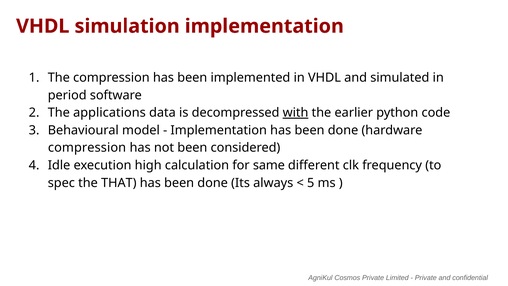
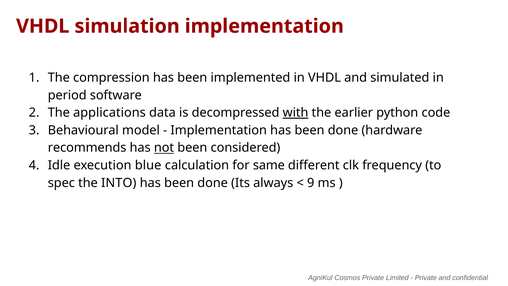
compression: compression -> recommends (87, 148)
not underline: none -> present (164, 148)
high: high -> blue (148, 165)
THAT: THAT -> INTO (119, 183)
5: 5 -> 9 (311, 183)
